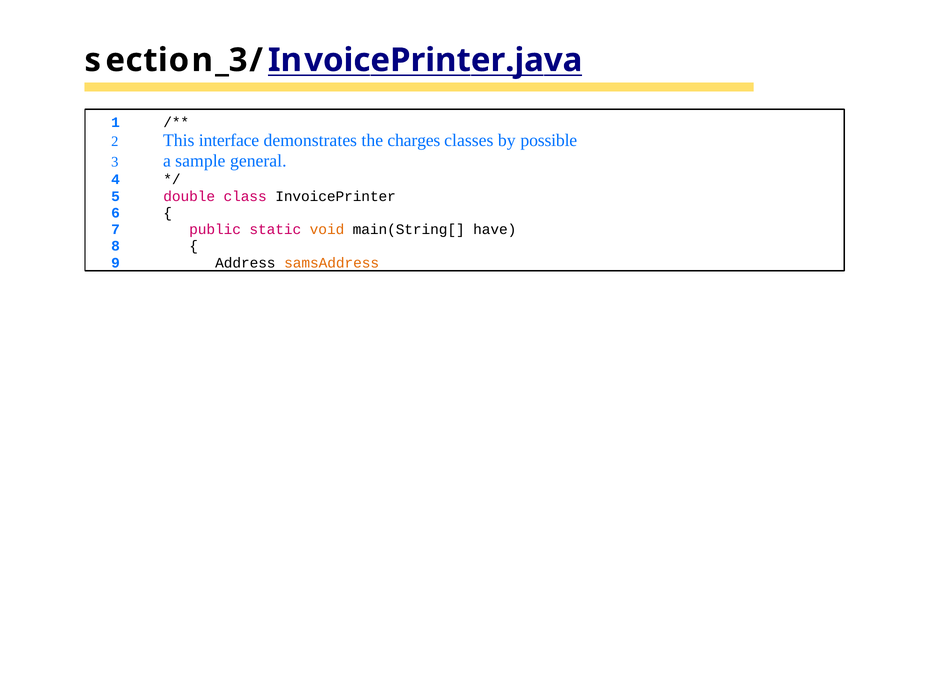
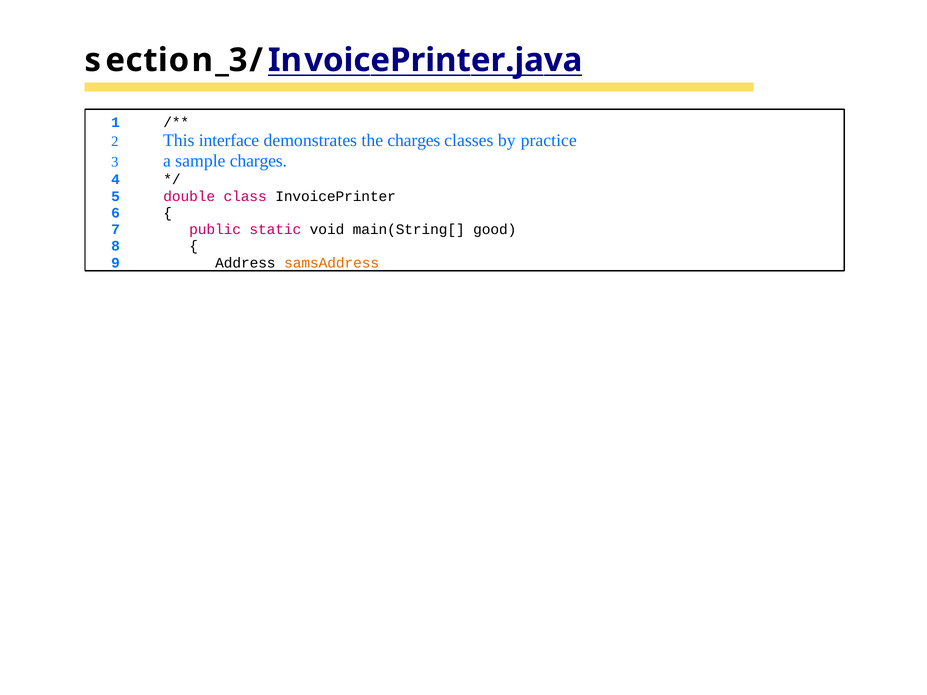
possible: possible -> practice (549, 141)
sample general: general -> charges (258, 161)
void colour: orange -> black (327, 230)
have: have -> good (495, 230)
